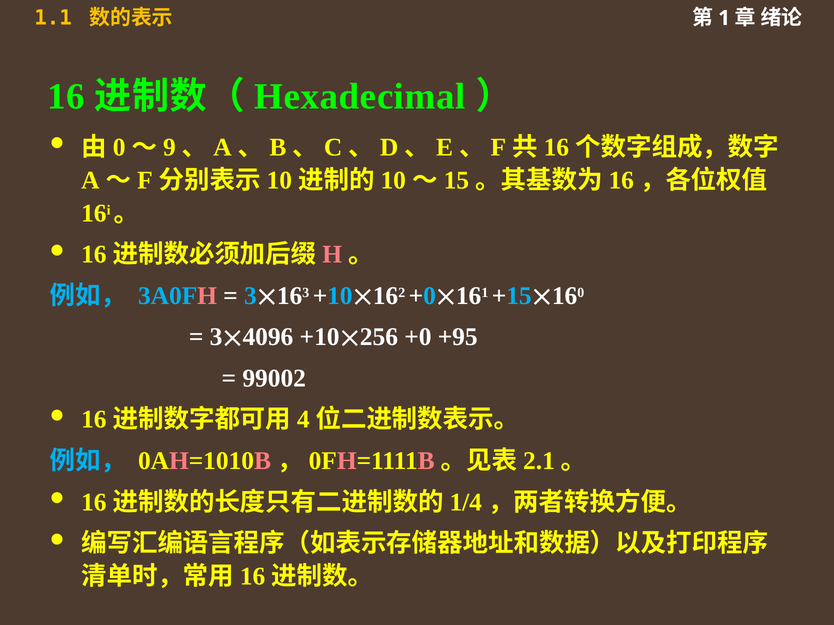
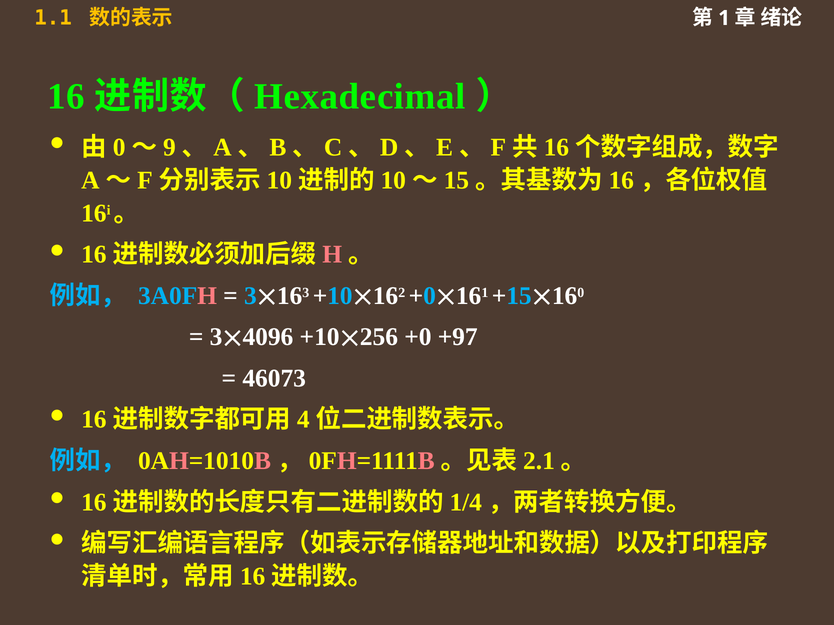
+95: +95 -> +97 (458, 337)
99002: 99002 -> 46073 (274, 379)
